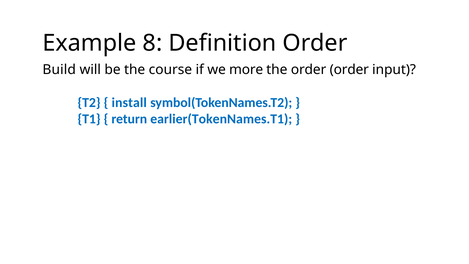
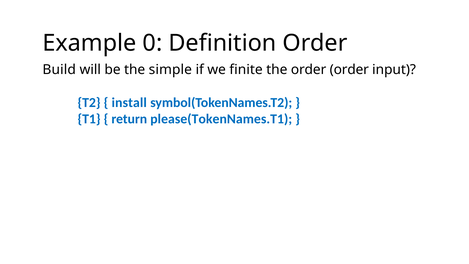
8: 8 -> 0 (152, 43)
course: course -> simple (170, 70)
more: more -> finite (246, 70)
earlier(TokenNames.T1: earlier(TokenNames.T1 -> please(TokenNames.T1 (221, 119)
